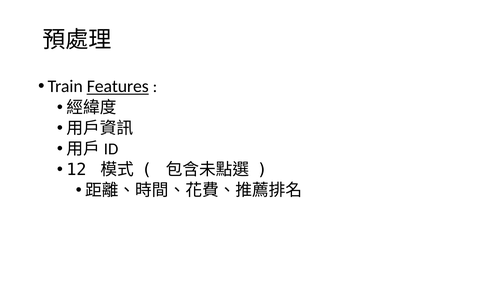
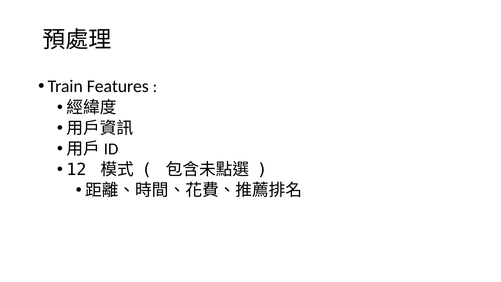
Features underline: present -> none (118, 86)
